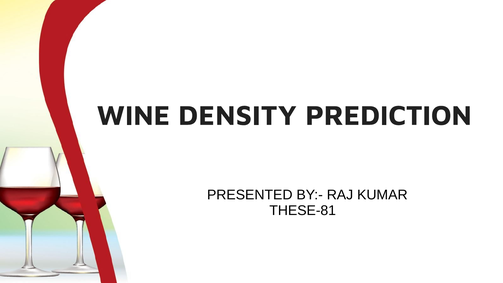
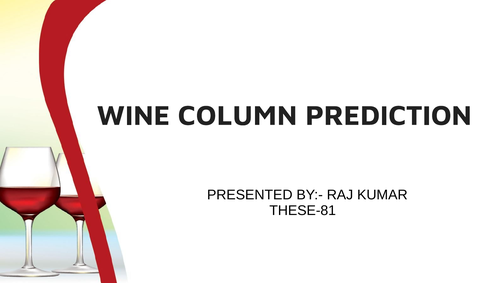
DENSITY: DENSITY -> COLUMN (238, 116)
